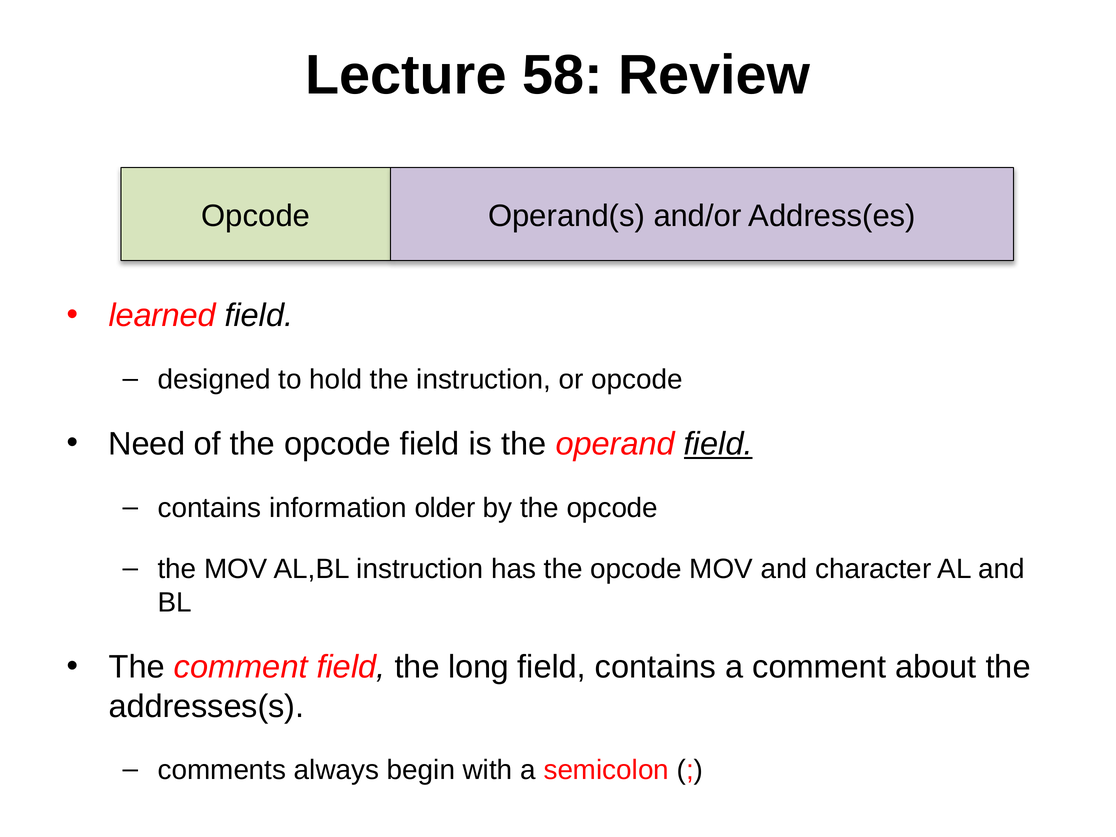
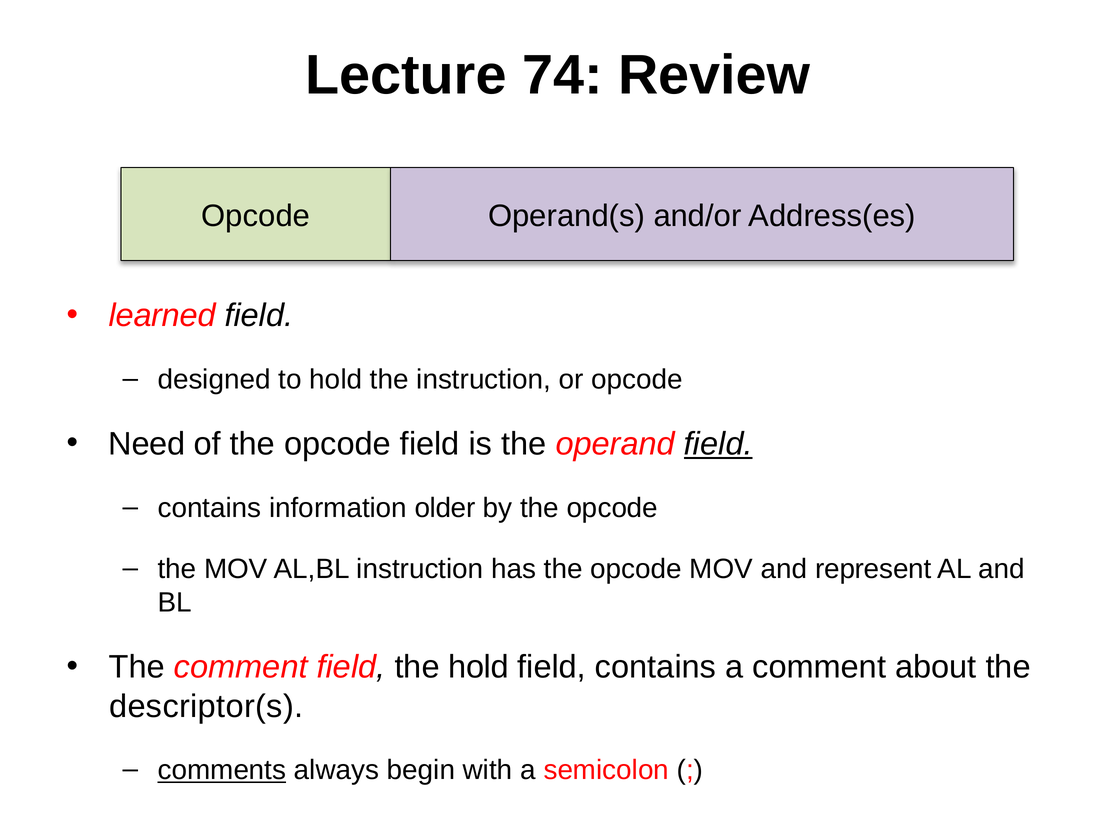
58: 58 -> 74 (562, 75)
character: character -> represent (873, 569)
the long: long -> hold (479, 667)
addresses(s: addresses(s -> descriptor(s (206, 706)
comments underline: none -> present (222, 770)
